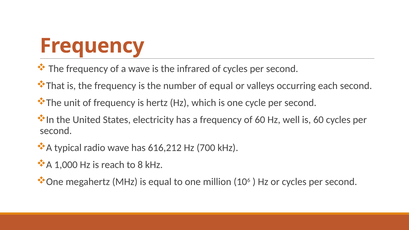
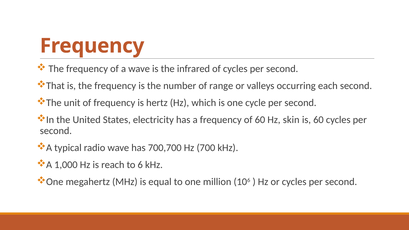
of equal: equal -> range (221, 86)
well: well -> skin (291, 120)
616,212: 616,212 -> 700,700 (165, 148)
8: 8 -> 6 (140, 165)
